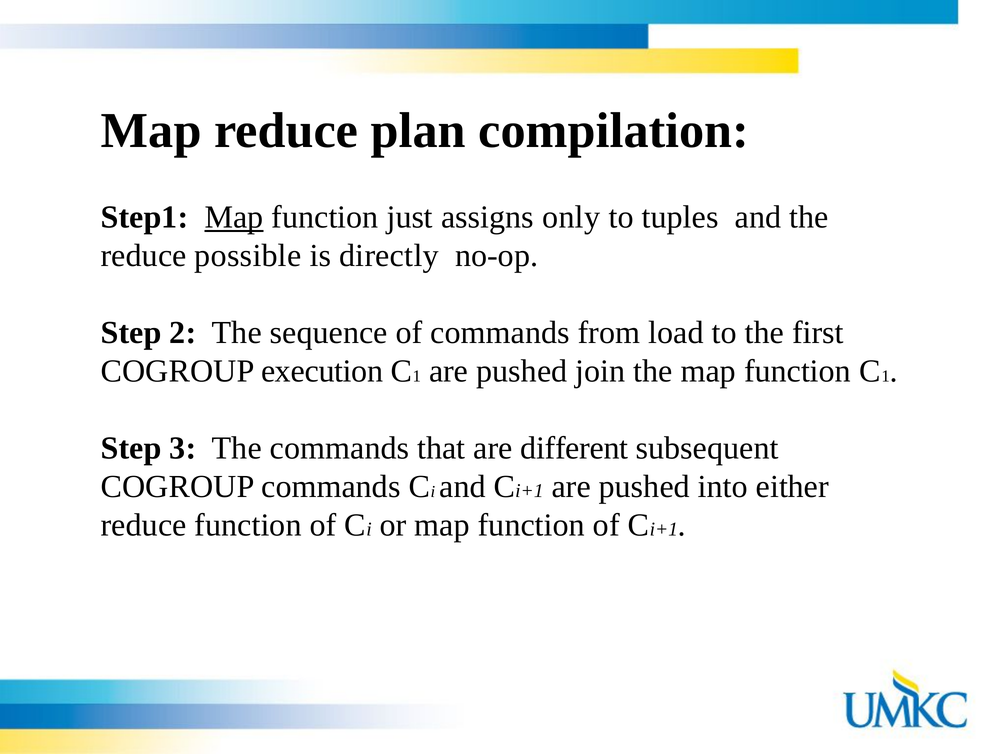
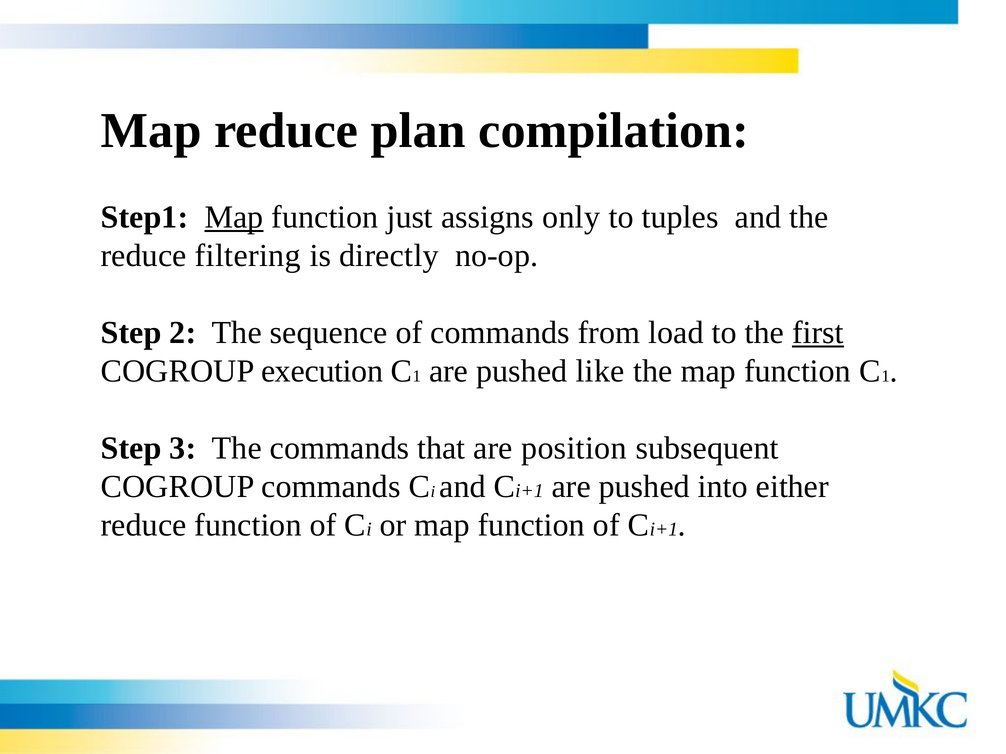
possible: possible -> filtering (248, 256)
first underline: none -> present (818, 333)
join: join -> like (600, 372)
different: different -> position (574, 449)
